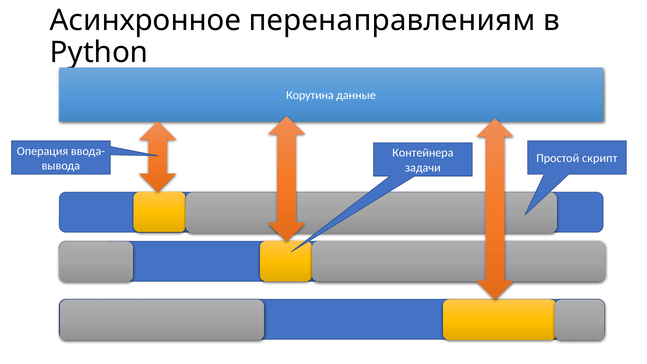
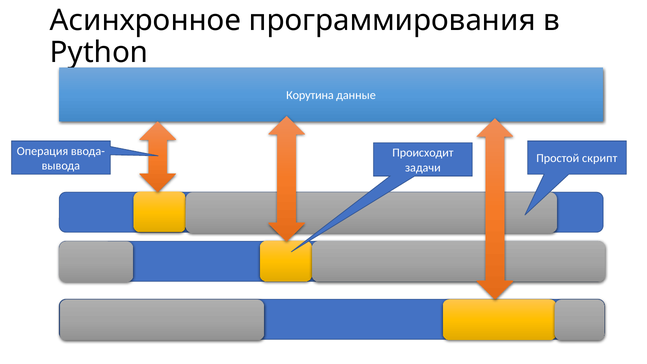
перенаправлениям: перенаправлениям -> программирования (392, 20)
Контейнера: Контейнера -> Происходит (423, 153)
